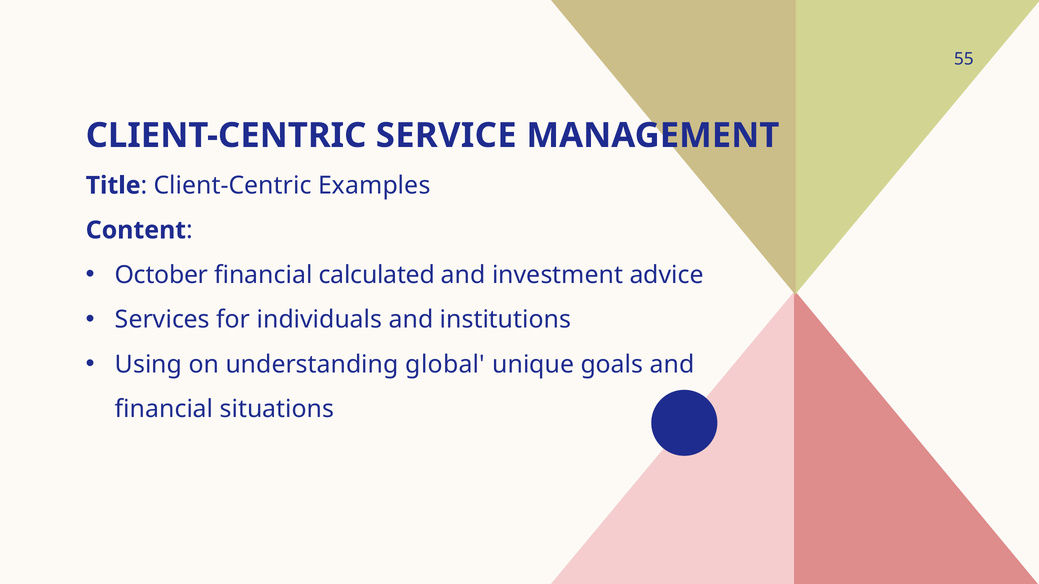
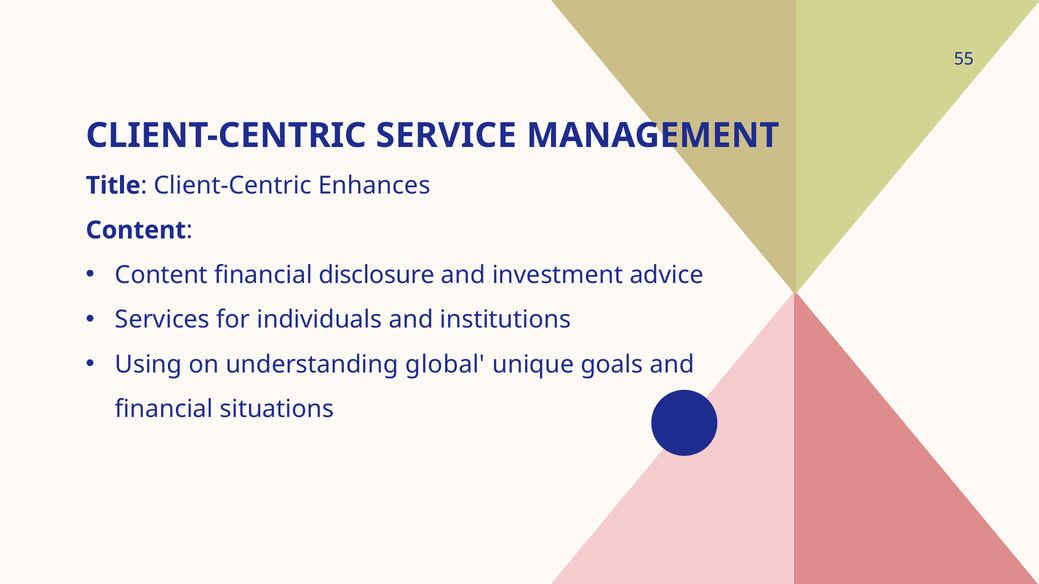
Examples: Examples -> Enhances (374, 186)
October: October -> Content (161, 275)
calculated: calculated -> disclosure (377, 275)
